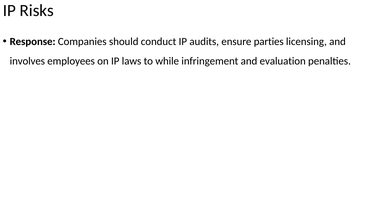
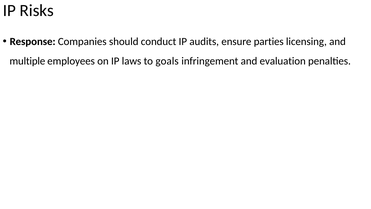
involves: involves -> multiple (27, 61)
while: while -> goals (167, 61)
